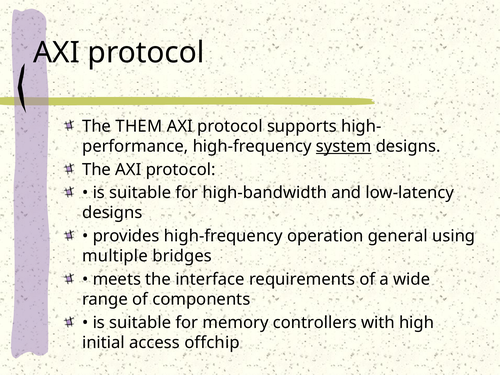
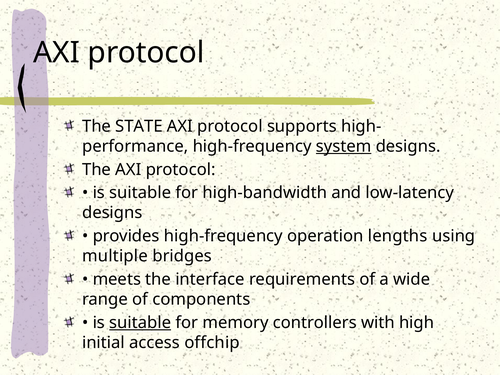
THEM: THEM -> STATE (139, 126)
general: general -> lengths (398, 236)
suitable underline: none -> present (140, 323)
